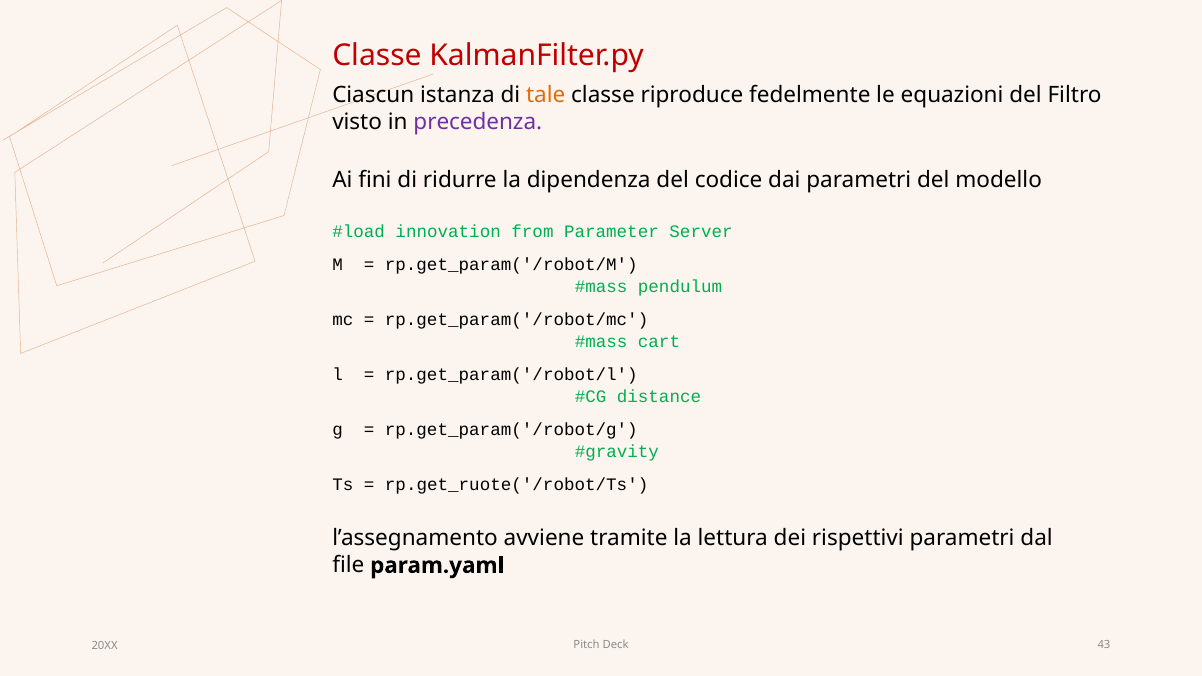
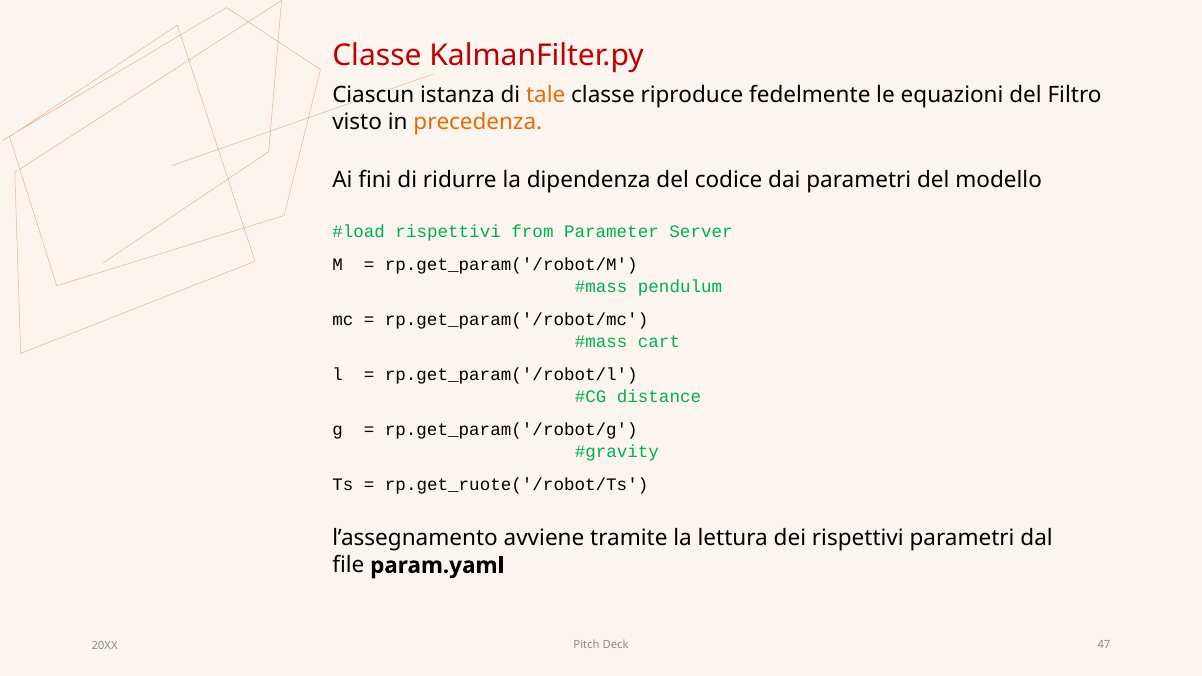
precedenza colour: purple -> orange (478, 122)
innovation: innovation -> rispettivi (448, 232)
43: 43 -> 47 (1104, 645)
